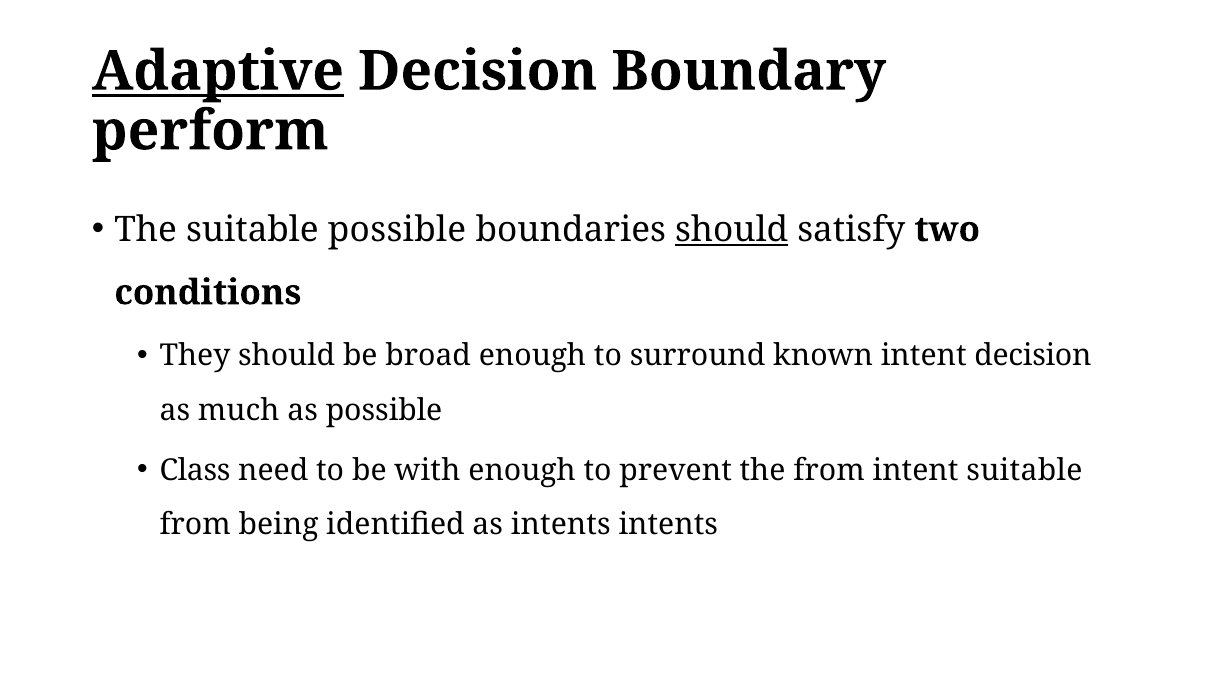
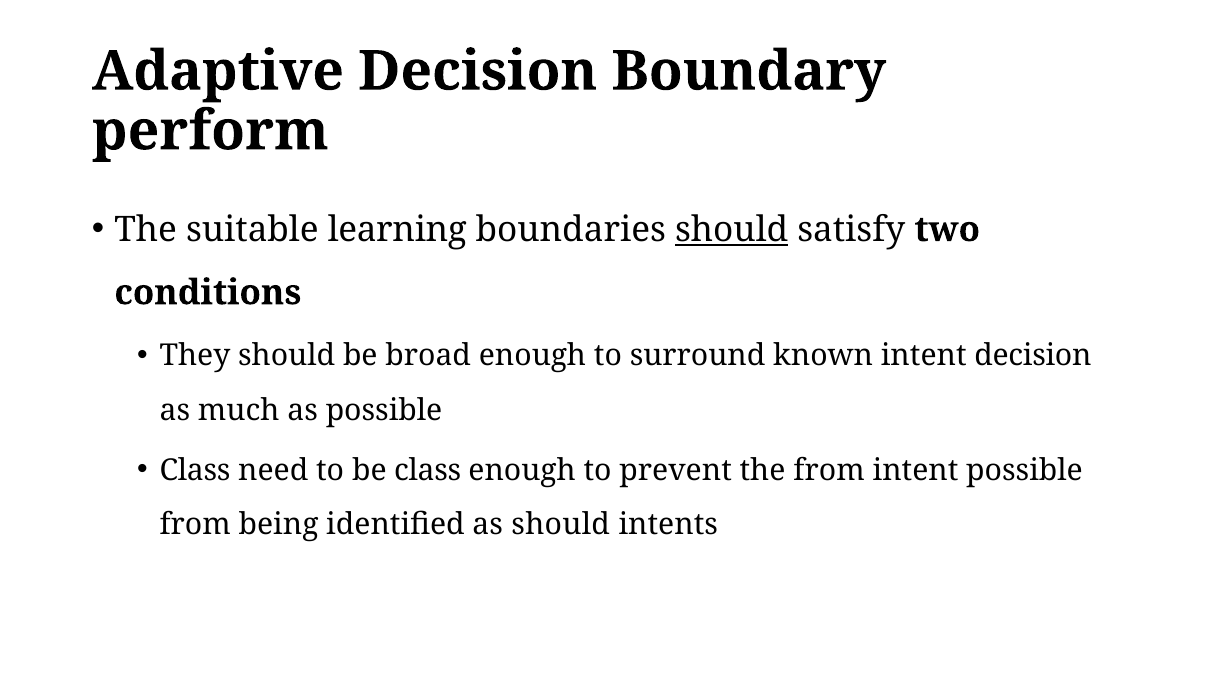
Adaptive underline: present -> none (218, 71)
suitable possible: possible -> learning (397, 229)
be with: with -> class (428, 470)
intent suitable: suitable -> possible (1025, 470)
as intents: intents -> should (561, 525)
